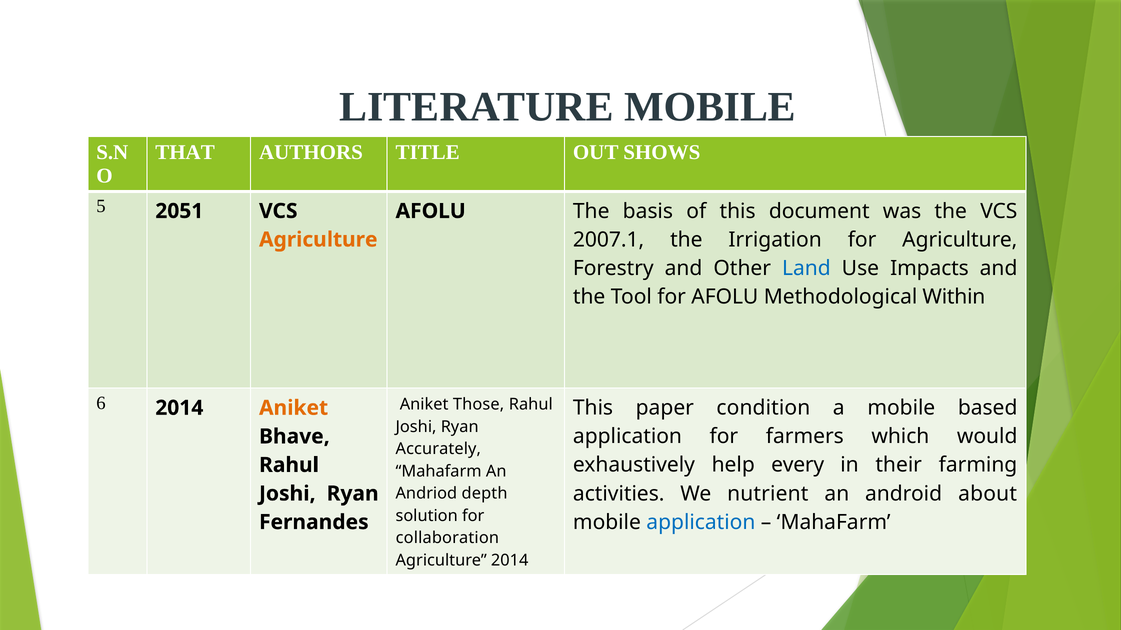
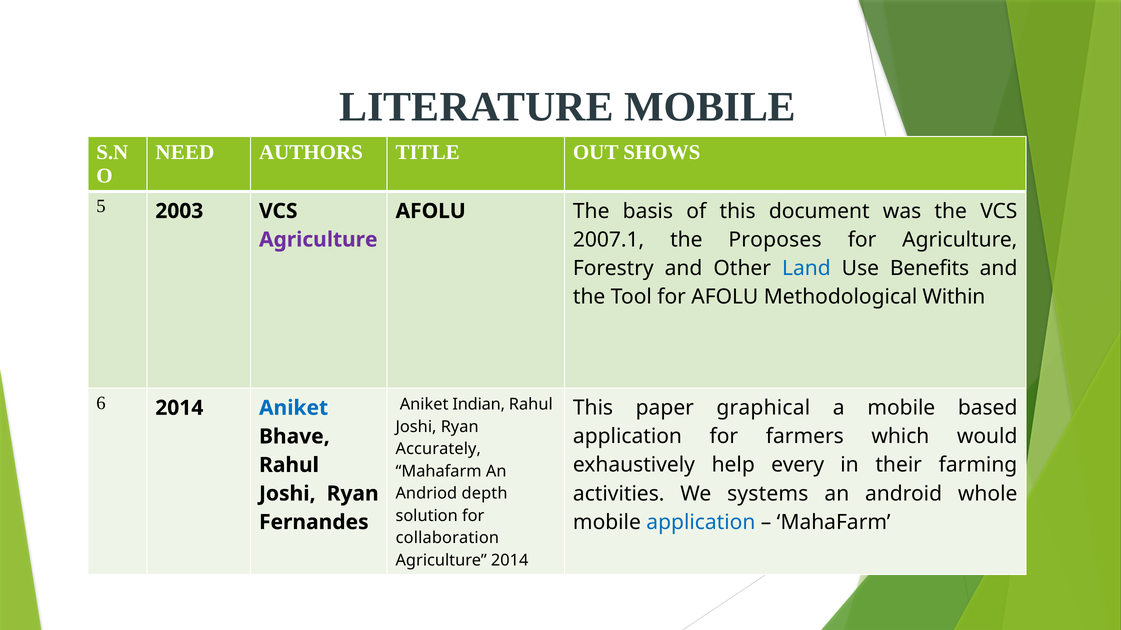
THAT: THAT -> NEED (185, 153)
2051: 2051 -> 2003 (179, 211)
Irrigation: Irrigation -> Proposes (775, 240)
Agriculture colour: orange -> purple (318, 240)
Impacts: Impacts -> Benefits (930, 268)
Those: Those -> Indian (479, 405)
condition: condition -> graphical (763, 408)
Aniket colour: orange -> blue (294, 408)
nutrient: nutrient -> systems (768, 494)
about: about -> whole (988, 494)
